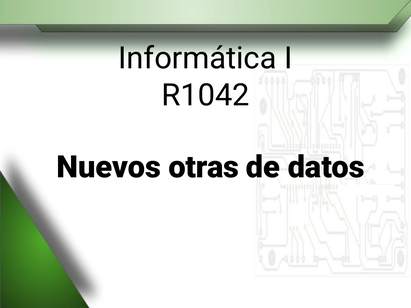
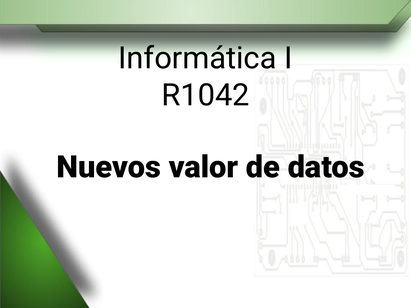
otras: otras -> valor (203, 167)
